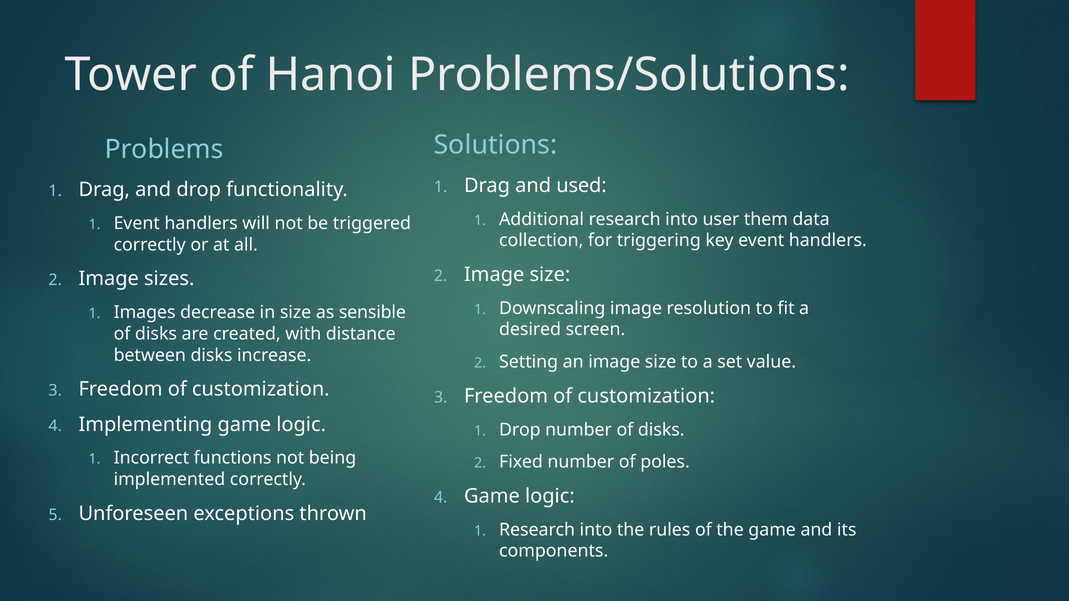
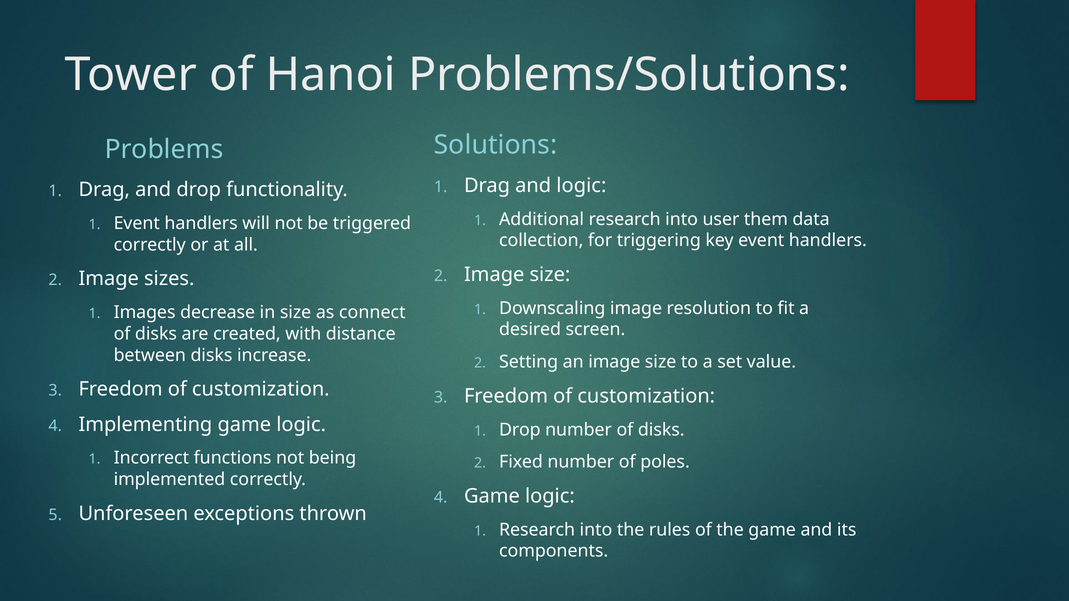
and used: used -> logic (581, 186)
sensible: sensible -> connect (372, 313)
